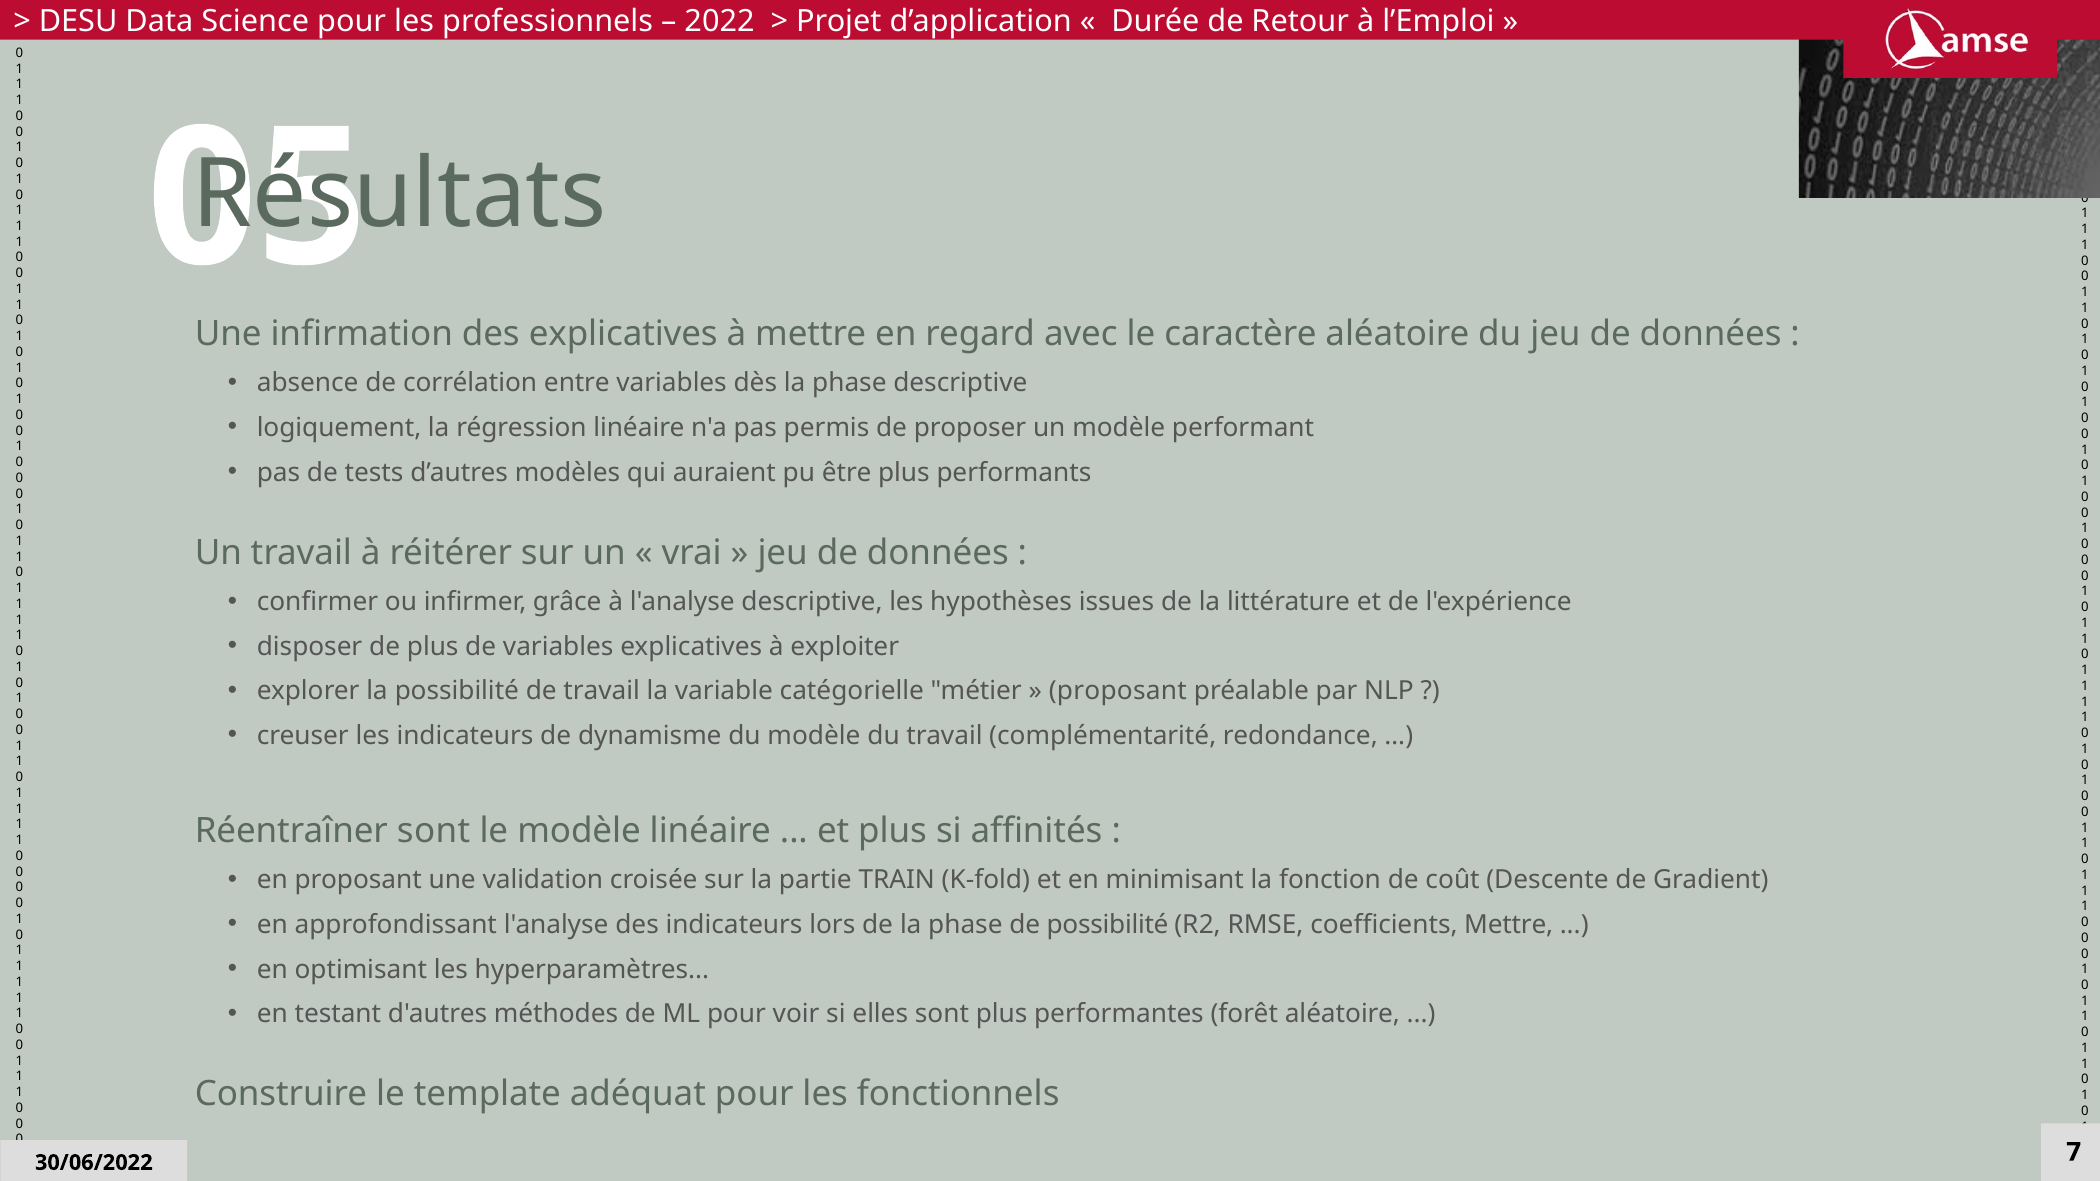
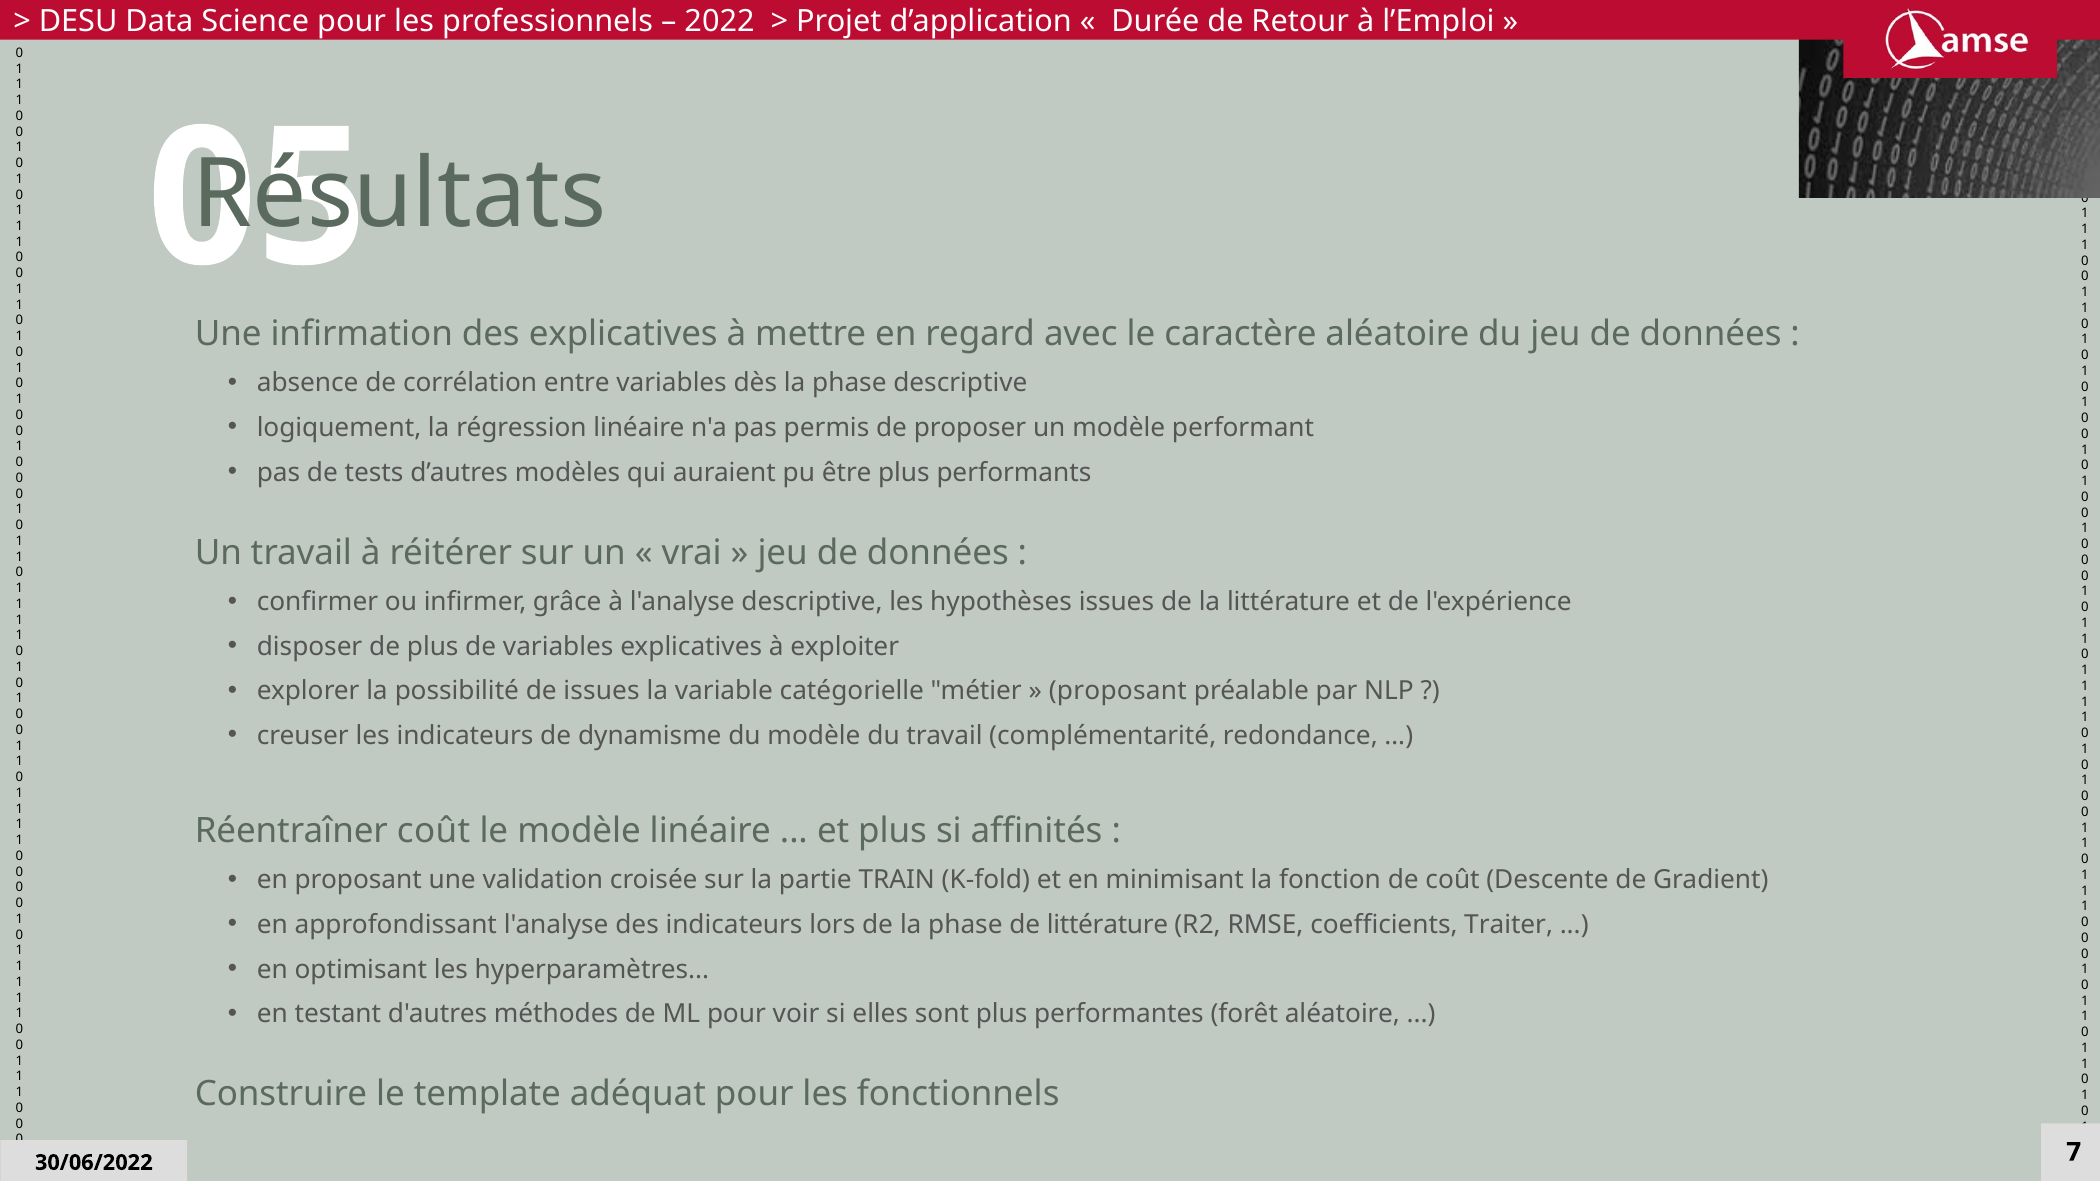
de travail: travail -> issues (602, 691)
Réentraîner sont: sont -> coût (434, 831)
de possibilité: possibilité -> littérature (1108, 925)
coefficients Mettre: Mettre -> Traiter (1509, 925)
